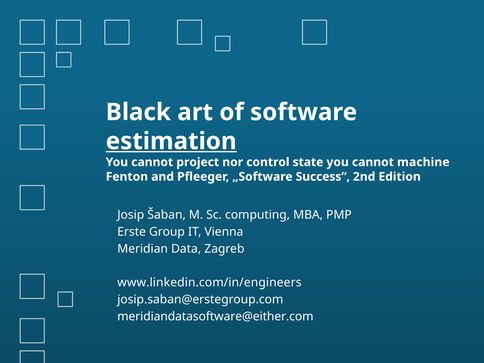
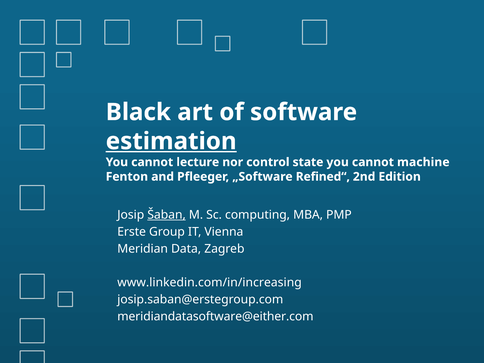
project: project -> lecture (198, 162)
Success“: Success“ -> Refined“ (323, 177)
Šaban underline: none -> present (167, 215)
www.linkedin.com/in/engineers: www.linkedin.com/in/engineers -> www.linkedin.com/in/increasing (210, 283)
